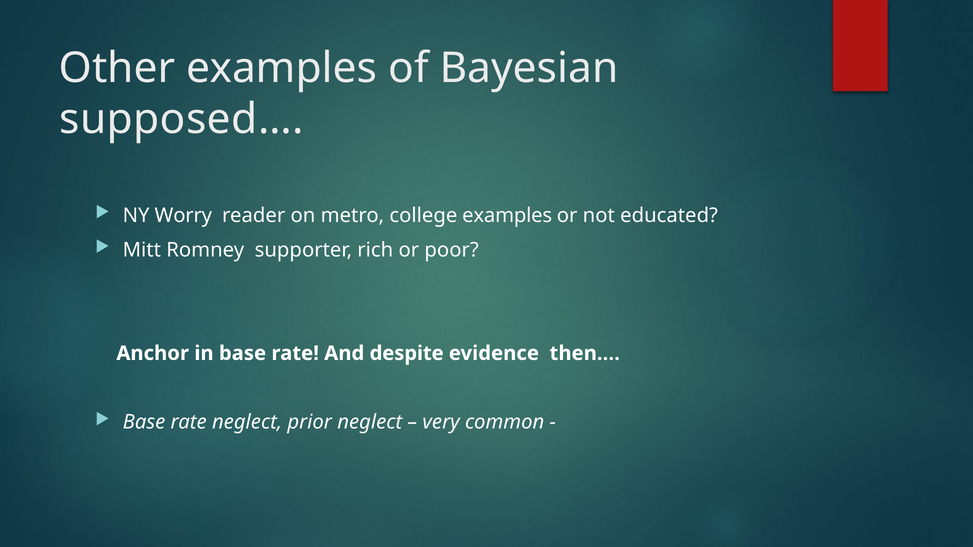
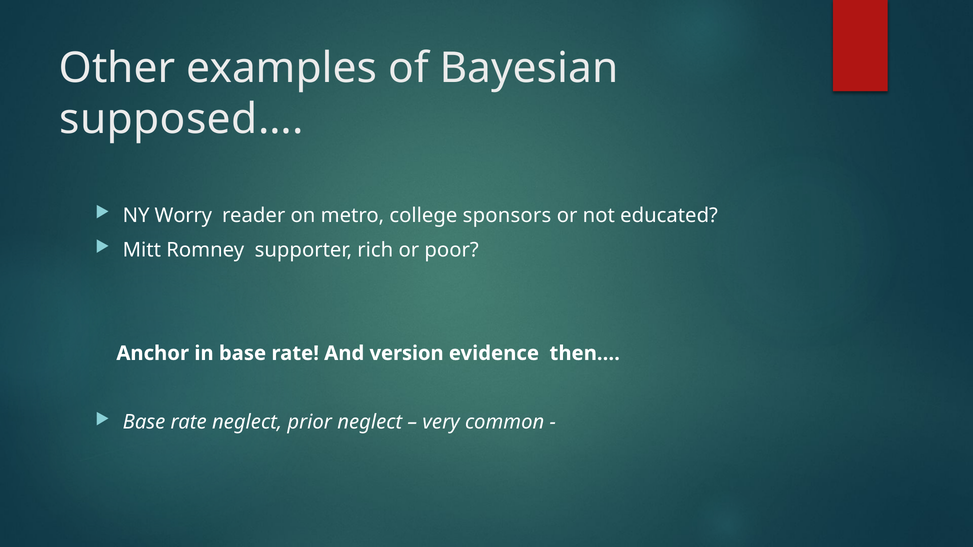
college examples: examples -> sponsors (507, 216)
despite: despite -> version (407, 353)
